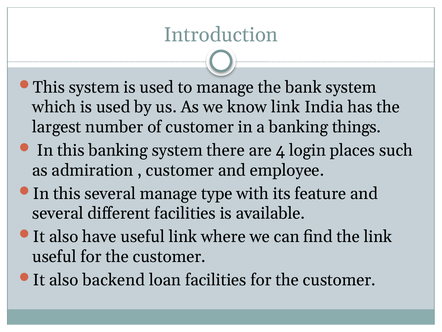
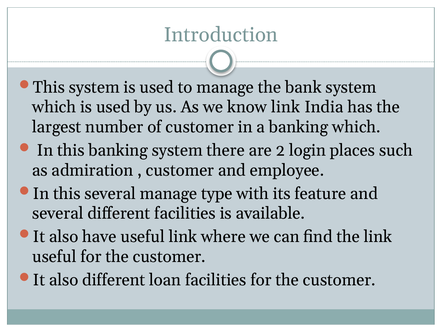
banking things: things -> which (356, 127)
4: 4 -> 2 (280, 150)
also backend: backend -> different (114, 280)
